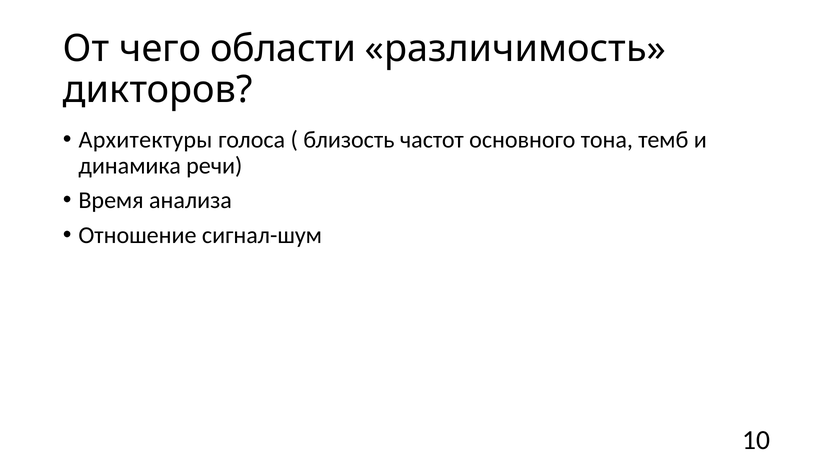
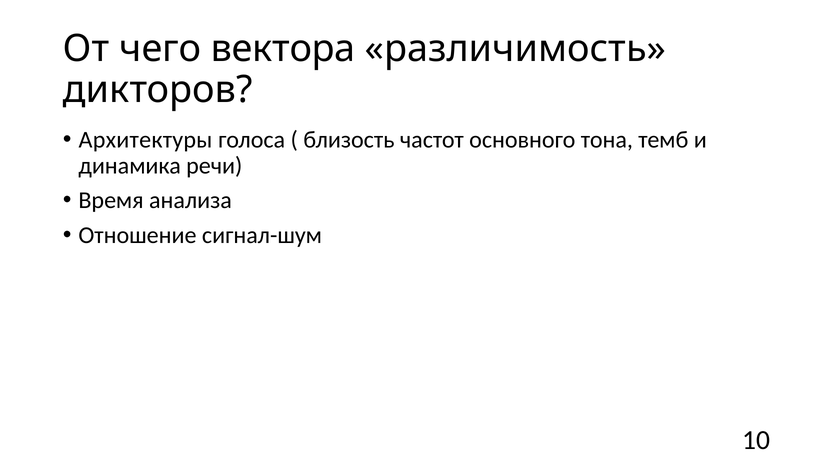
области: области -> вектора (283, 49)
